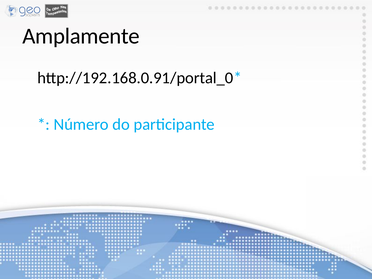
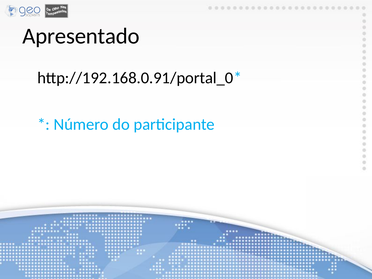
Amplamente: Amplamente -> Apresentado (81, 36)
